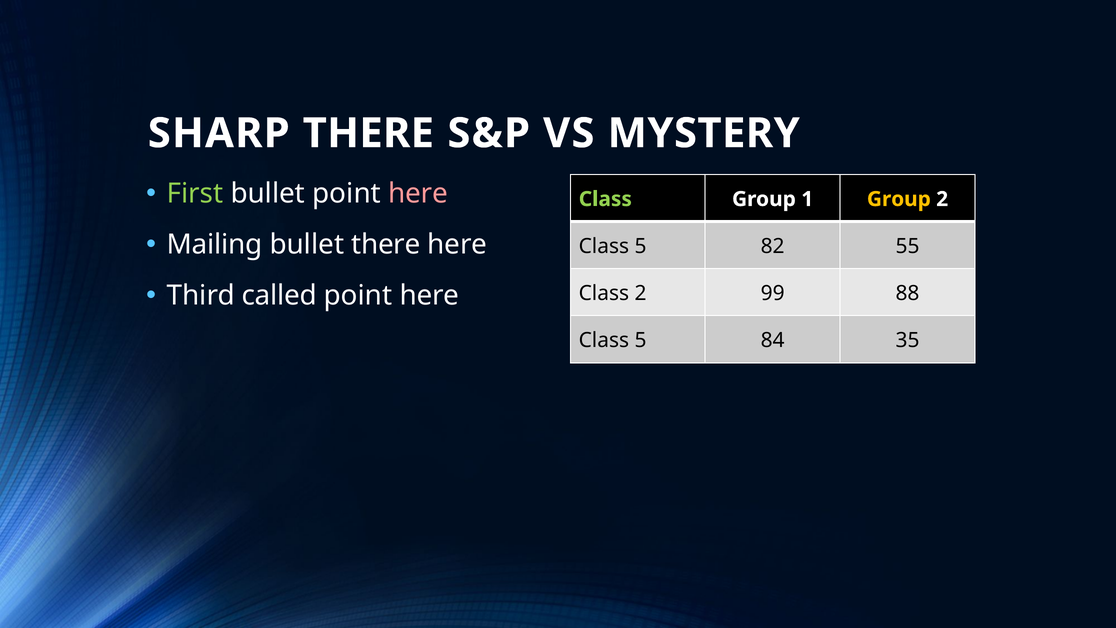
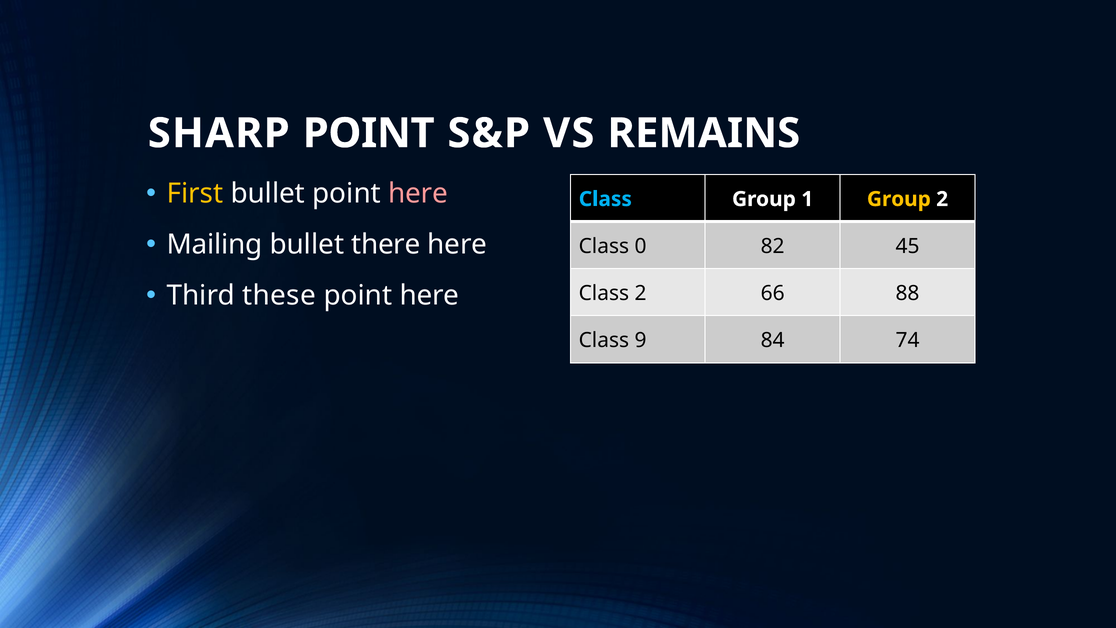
SHARP THERE: THERE -> POINT (369, 133)
MYSTERY: MYSTERY -> REMAINS (704, 133)
First colour: light green -> yellow (195, 194)
Class colour: light green -> light blue (605, 199)
5: 5 -> 0 (640, 246)
55: 55 -> 45 (908, 246)
called: called -> these (279, 296)
99: 99 -> 66 (773, 293)
5: 5 -> 9 (640, 340)
35: 35 -> 74 (908, 340)
